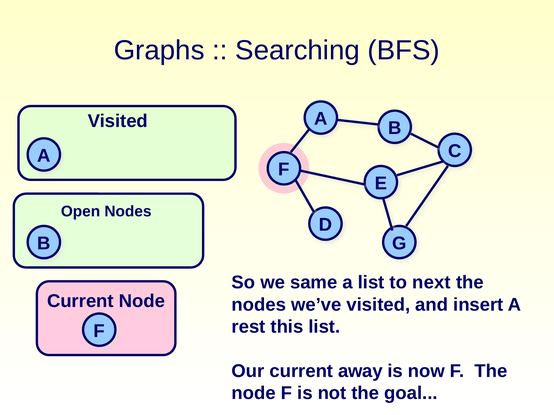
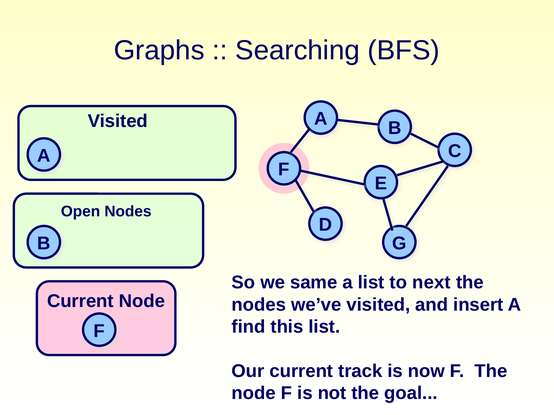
rest: rest -> find (249, 327)
away: away -> track (360, 371)
